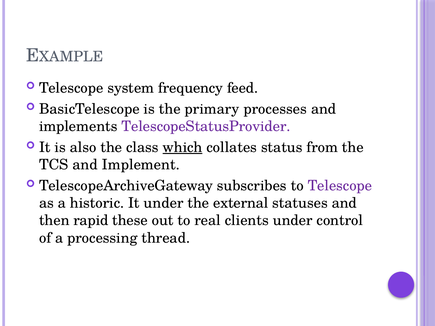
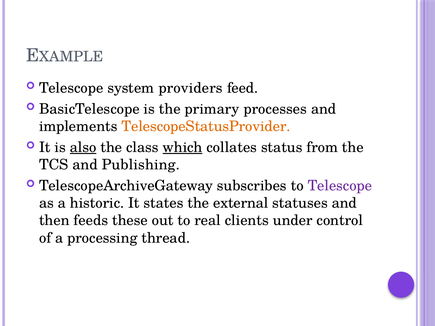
frequency: frequency -> providers (191, 88)
TelescopeStatusProvider colour: purple -> orange (206, 126)
also underline: none -> present (83, 147)
Implement: Implement -> Publishing (141, 165)
It under: under -> states (164, 203)
rapid: rapid -> feeds (91, 221)
